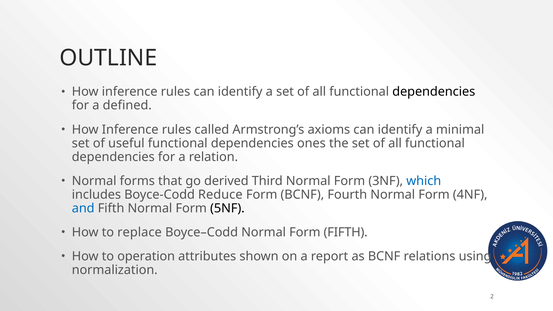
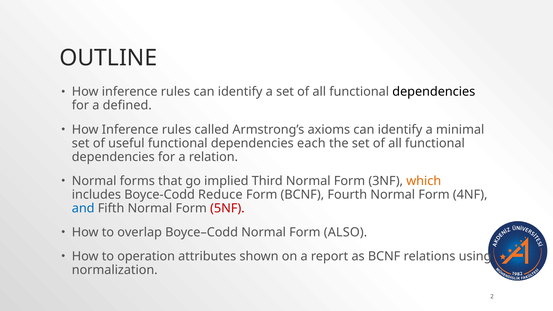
ones: ones -> each (311, 143)
derived: derived -> implied (226, 181)
which colour: blue -> orange (424, 181)
5NF colour: black -> red (227, 208)
replace: replace -> overlap (140, 232)
Form FIFTH: FIFTH -> ALSO (346, 232)
